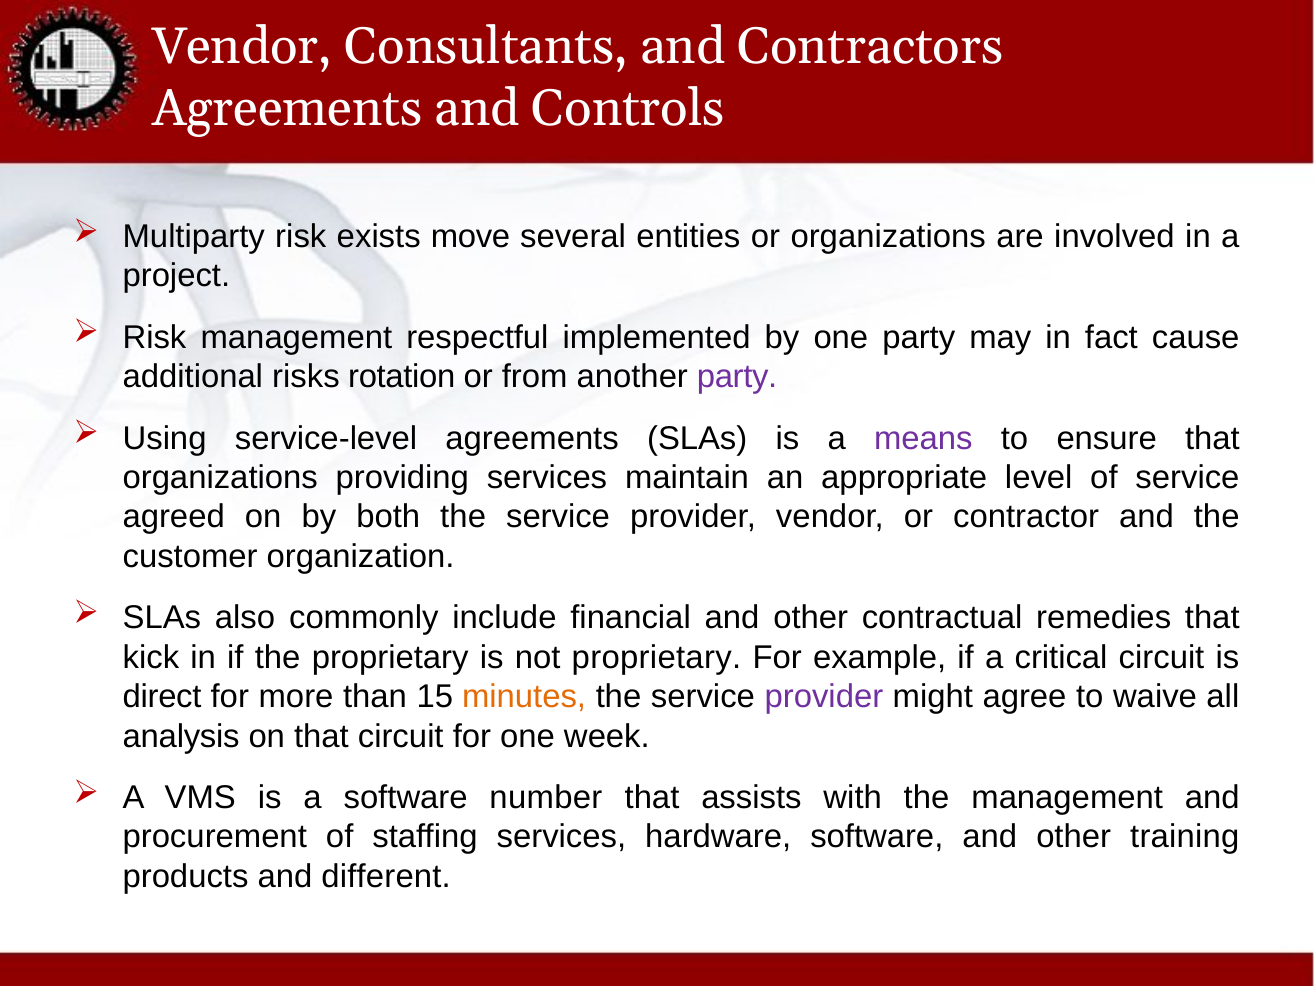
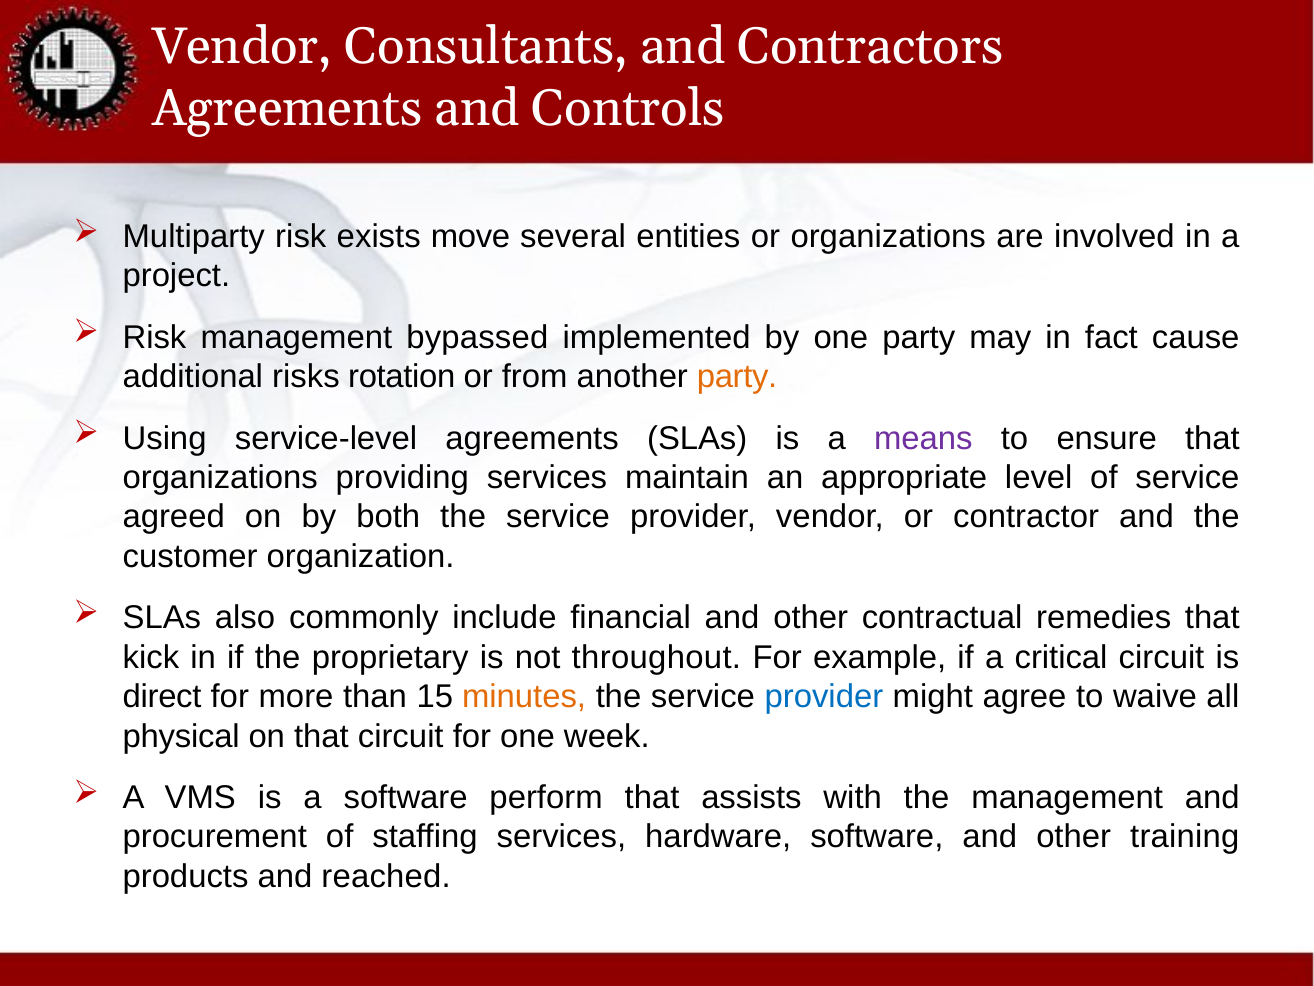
respectful: respectful -> bypassed (477, 337)
party colour: purple -> orange (737, 377)
not proprietary: proprietary -> throughout (656, 657)
provider colour: purple -> blue (824, 696)
analysis: analysis -> physical (181, 736)
number: number -> perform (546, 797)
different: different -> reached (386, 876)
